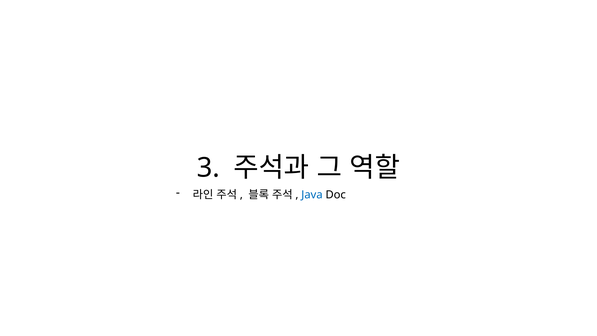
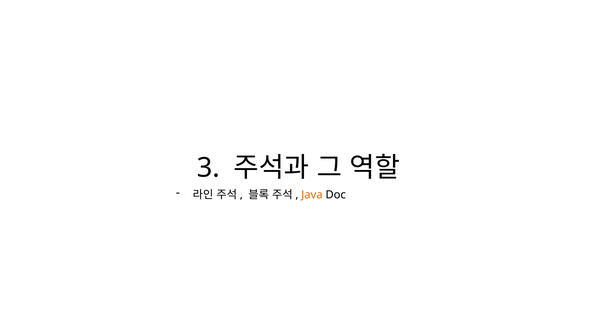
Java colour: blue -> orange (312, 195)
